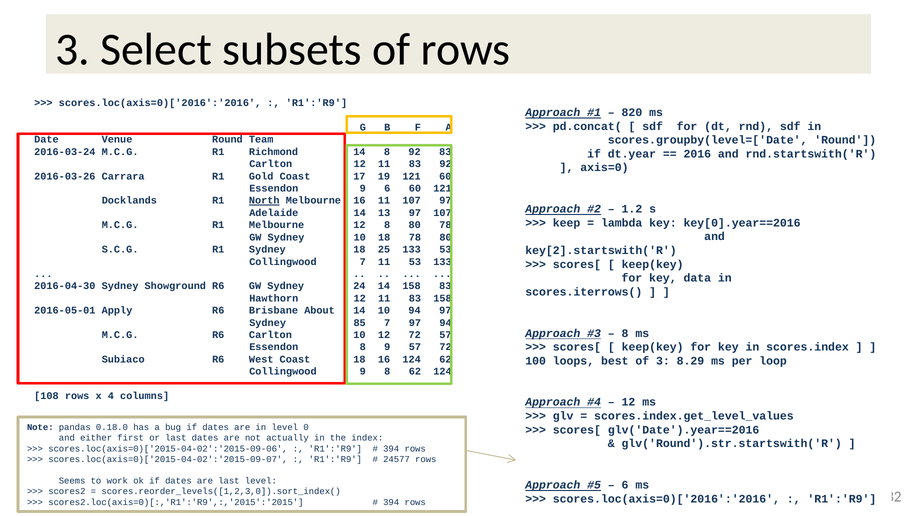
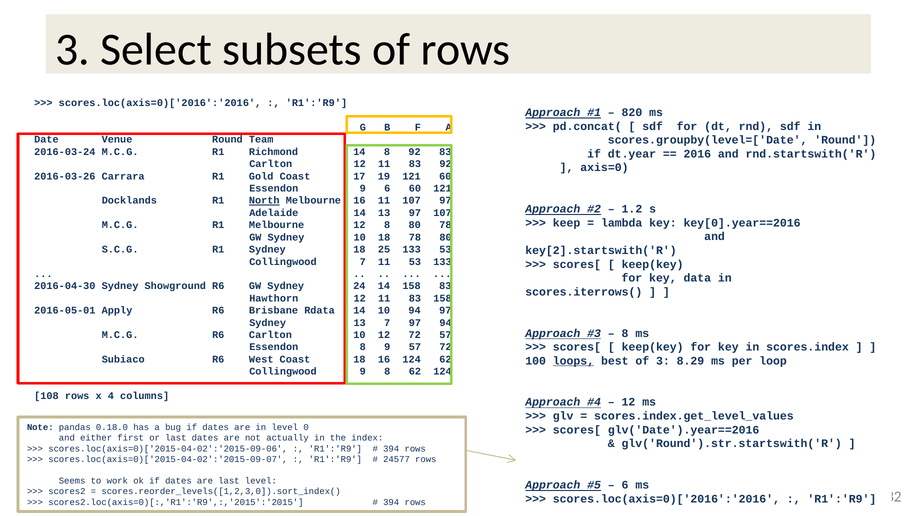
About: About -> Rdata (320, 310)
Sydney 85: 85 -> 13 (360, 323)
loops underline: none -> present (573, 361)
